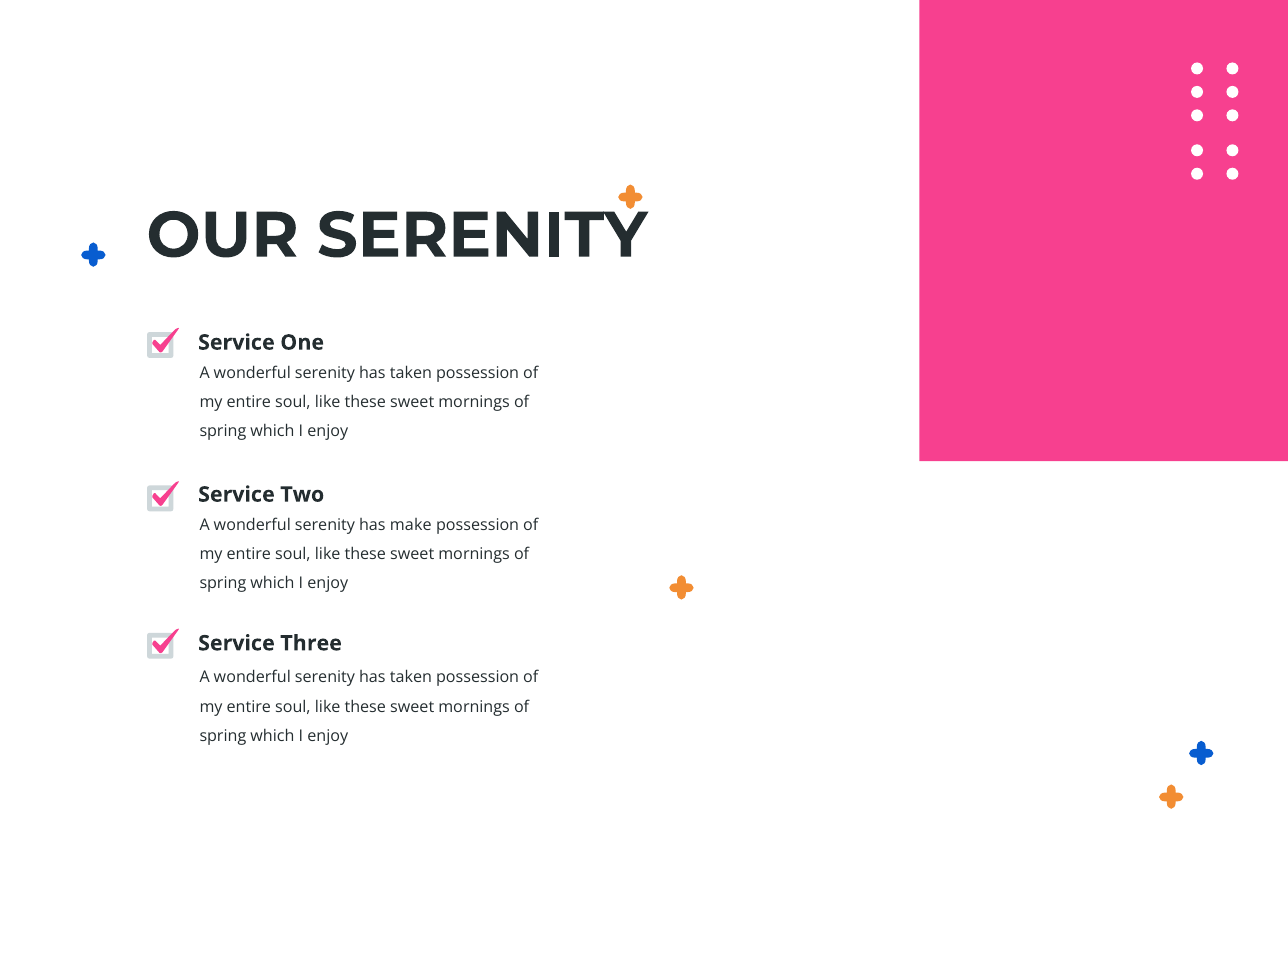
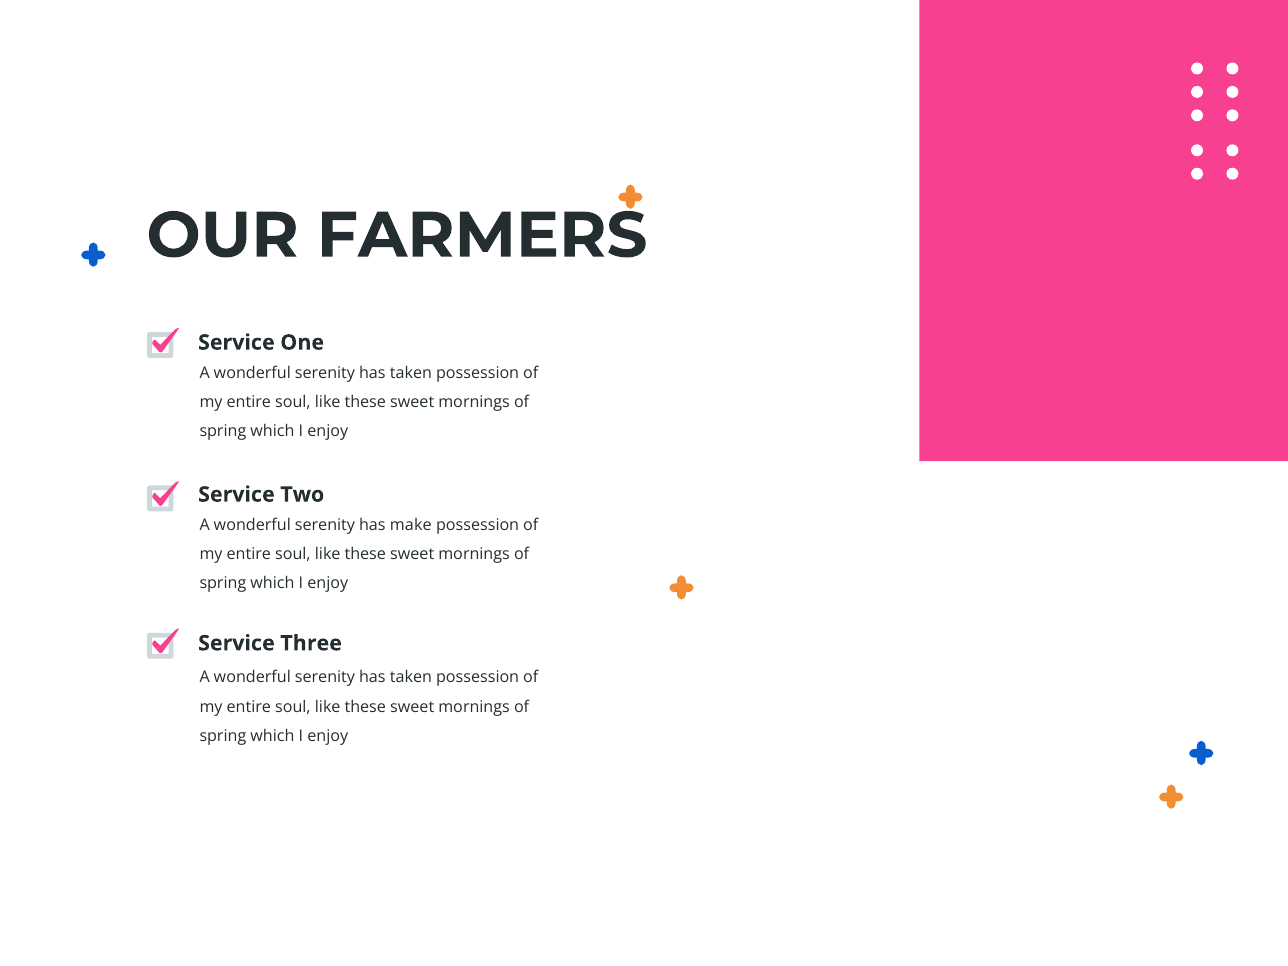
OUR SERENITY: SERENITY -> FARMERS (482, 235)
